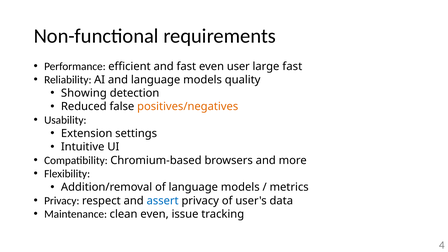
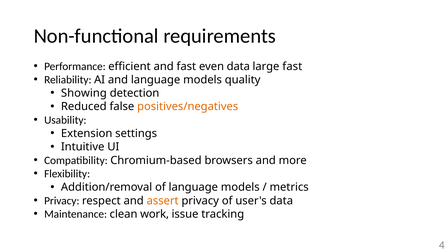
even user: user -> data (238, 66)
assert colour: blue -> orange (163, 201)
clean even: even -> work (155, 214)
